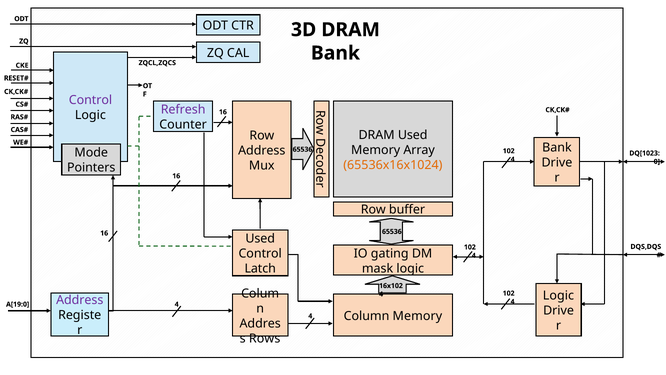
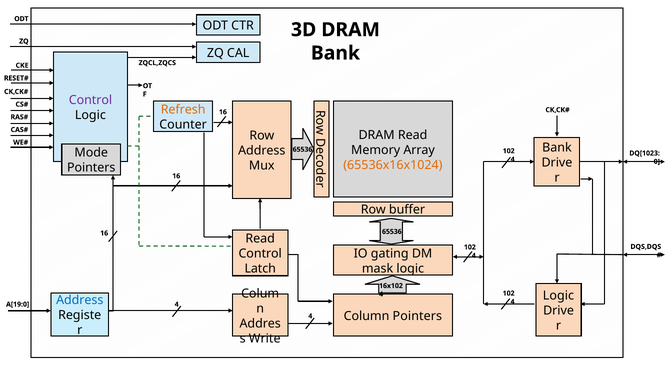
Refresh colour: purple -> orange (183, 110)
DRAM Used: Used -> Read (413, 135)
Used: Used -> Read (260, 239)
Address colour: purple -> blue (80, 300)
Column Memory: Memory -> Pointers (417, 316)
Rows: Rows -> Write (265, 338)
